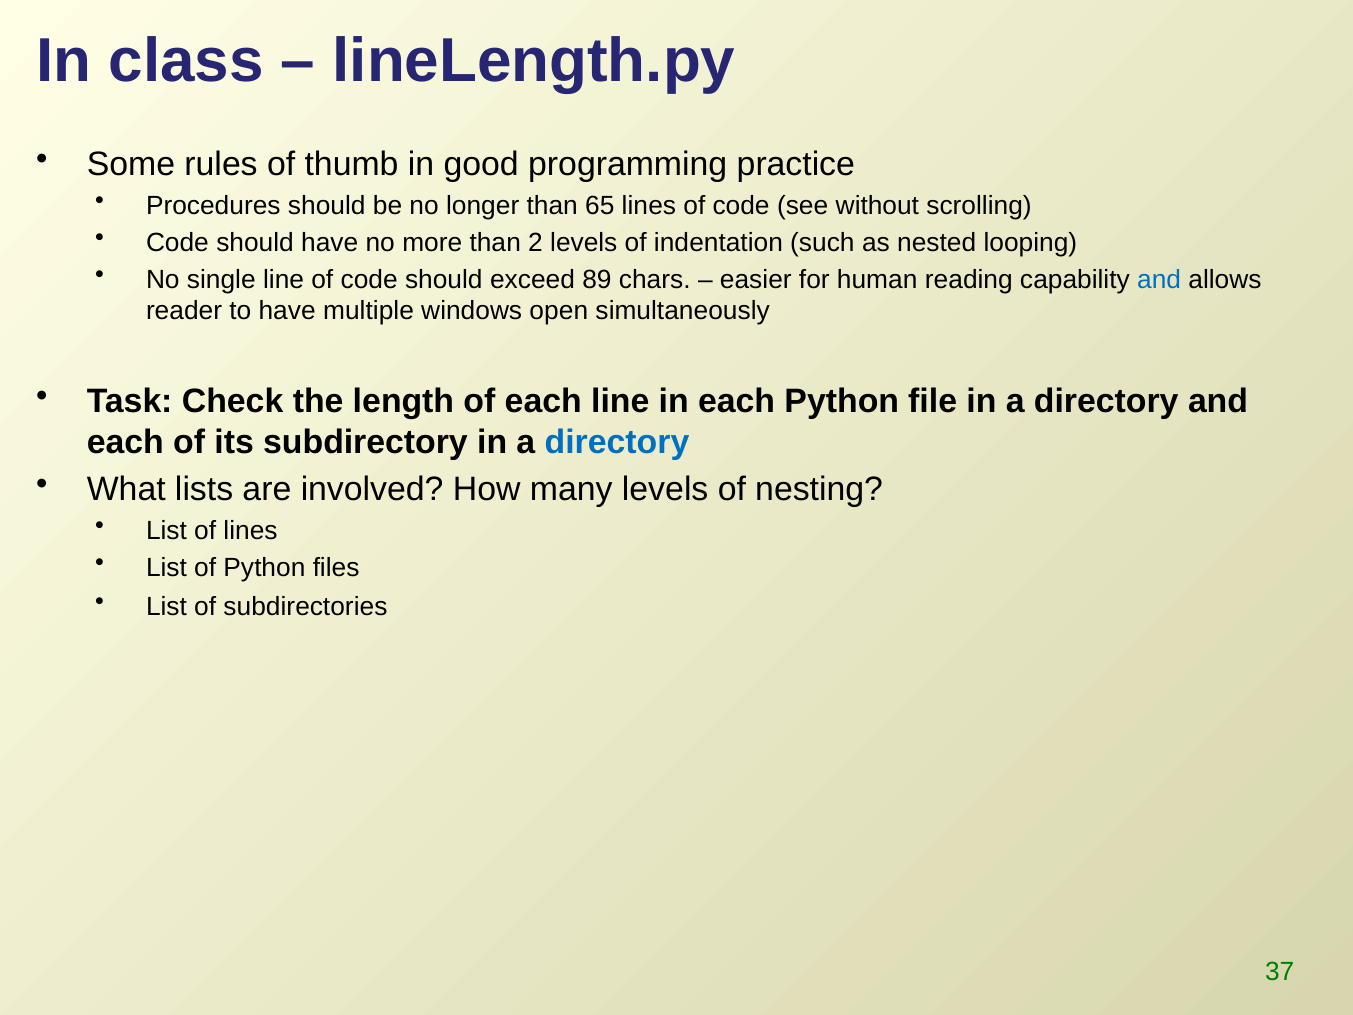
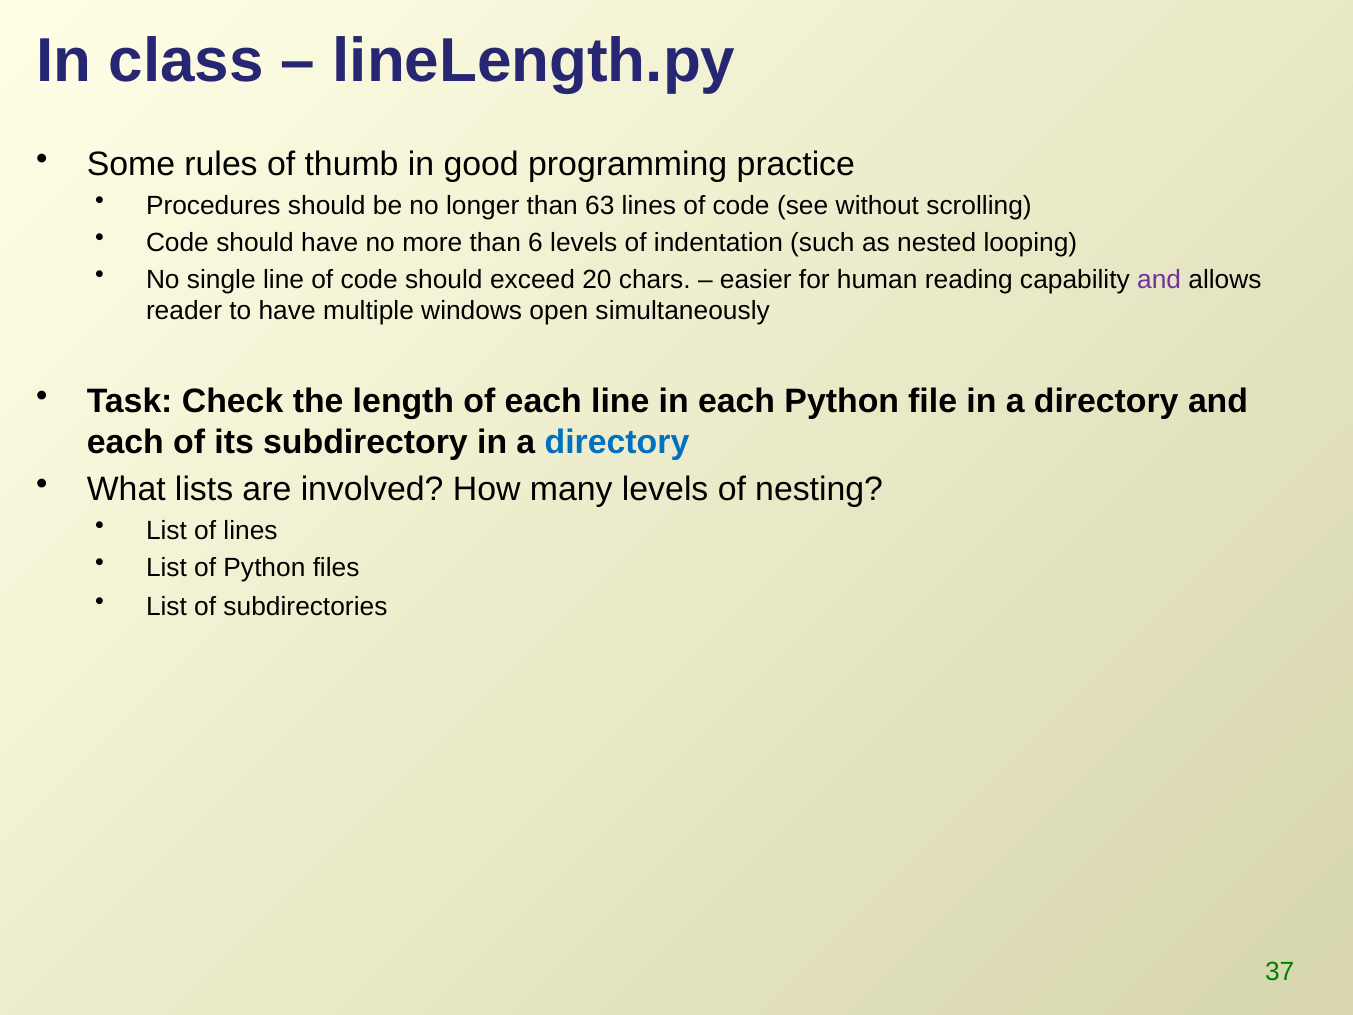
65: 65 -> 63 (600, 206)
2: 2 -> 6 (535, 242)
89: 89 -> 20 (597, 279)
and colour: blue -> purple (1159, 279)
